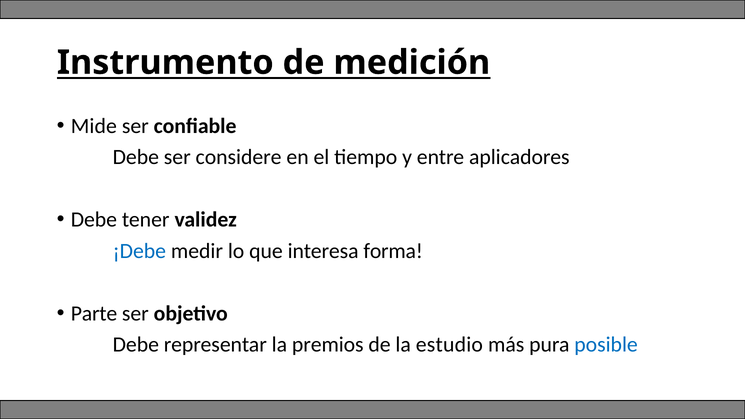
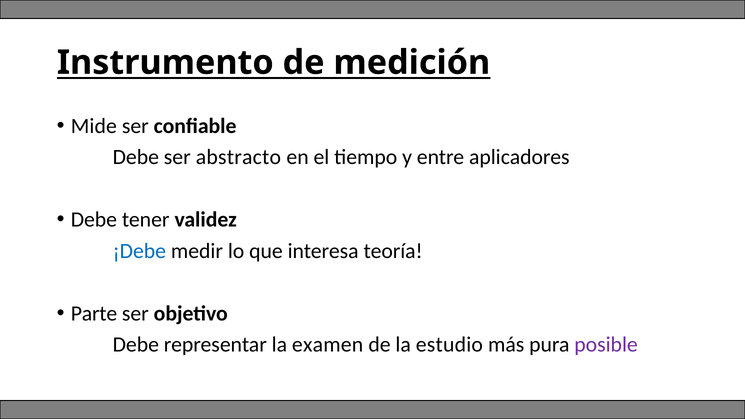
considere: considere -> abstracto (238, 157)
forma: forma -> teoría (393, 251)
premios: premios -> examen (328, 345)
posible colour: blue -> purple (606, 345)
